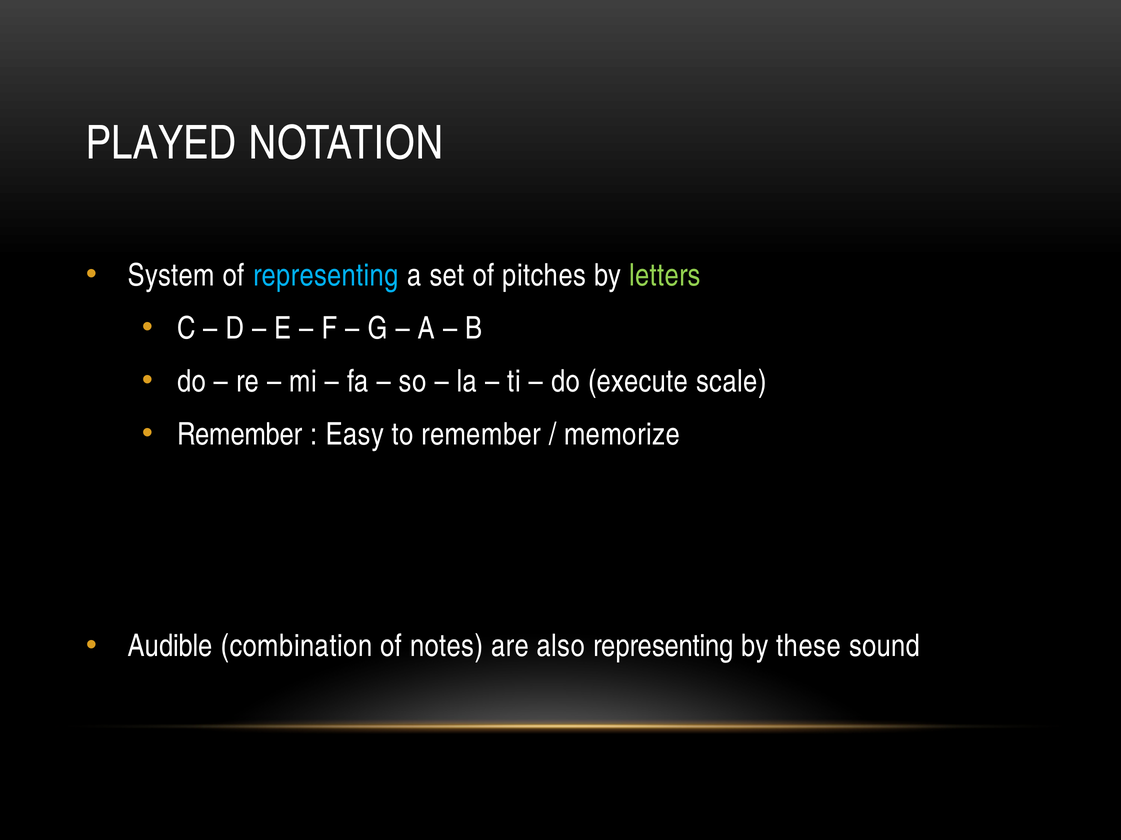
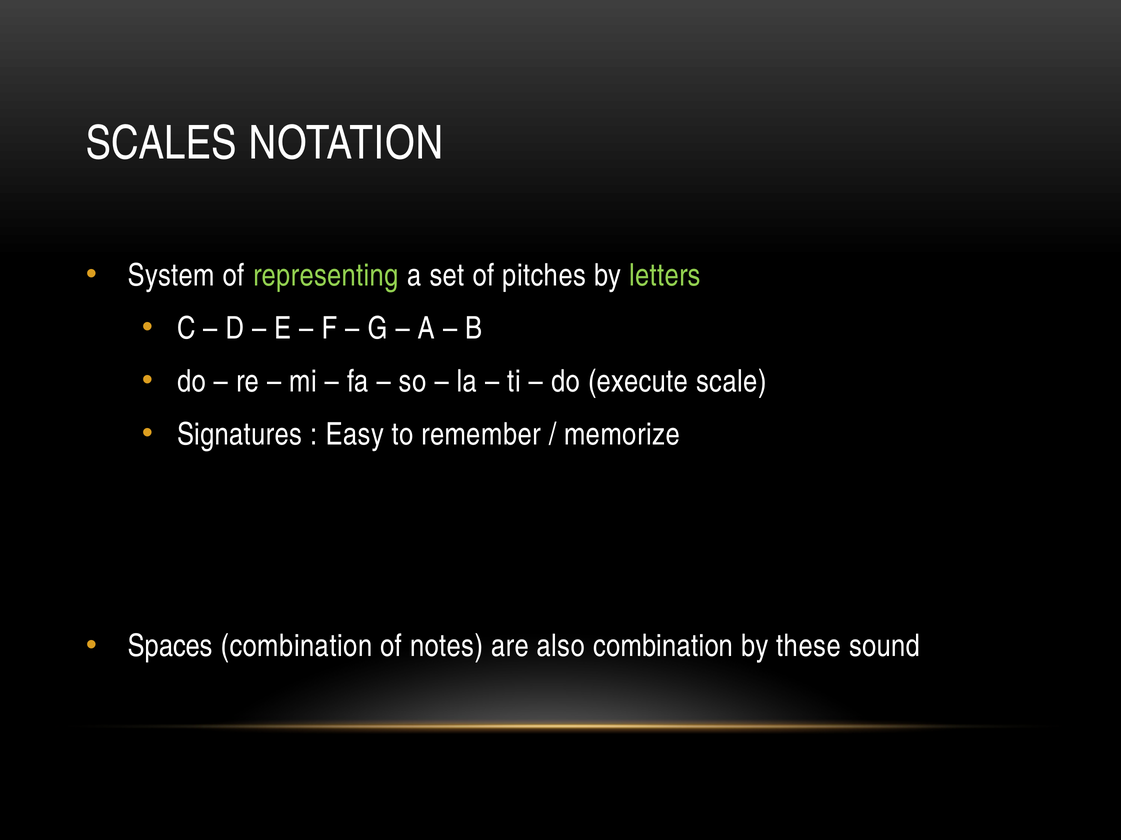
PLAYED: PLAYED -> SCALES (161, 143)
representing colour: light blue -> light green (326, 276)
Remember: Remember -> Signatures (240, 435)
Audible: Audible -> Spaces (170, 647)
also representing: representing -> combination (663, 647)
